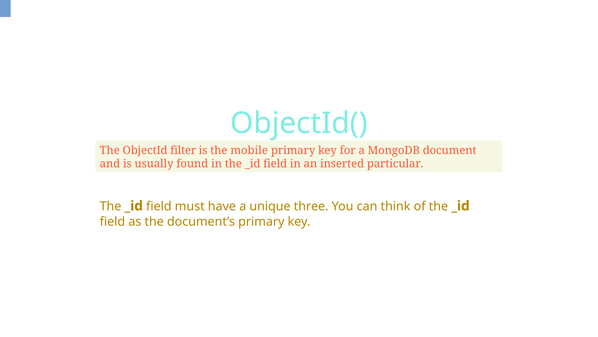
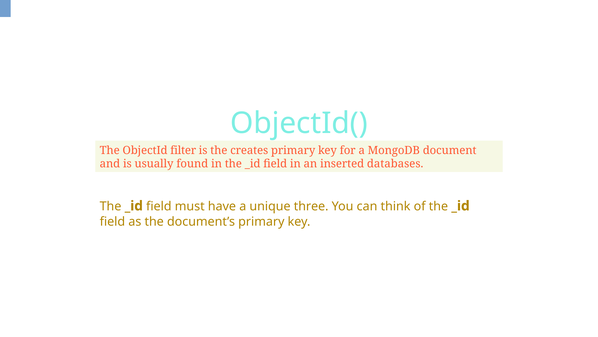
mobile: mobile -> creates (249, 150)
particular: particular -> databases (395, 164)
